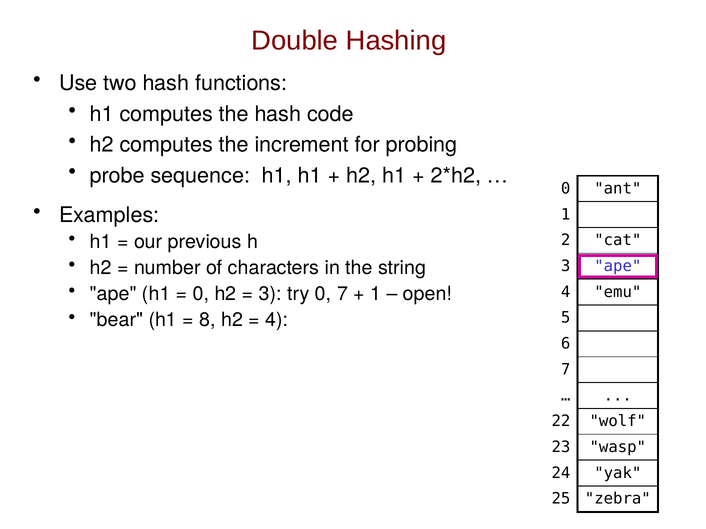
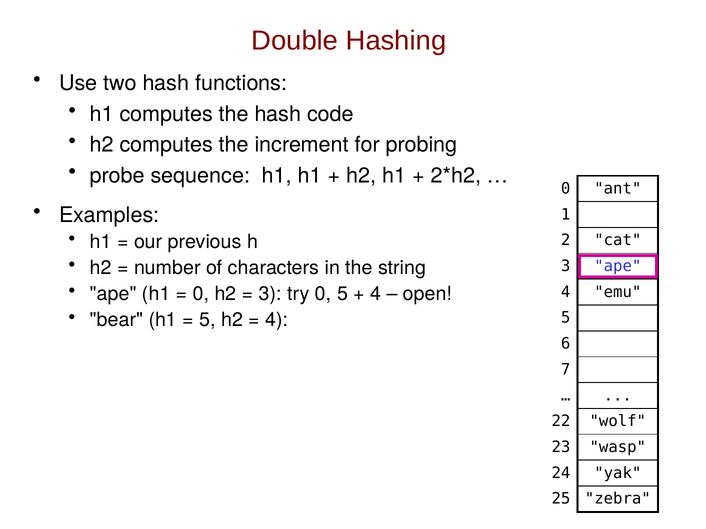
0 7: 7 -> 5 (342, 294)
1: 1 -> 4 (376, 294)
8: 8 -> 5 (207, 320)
